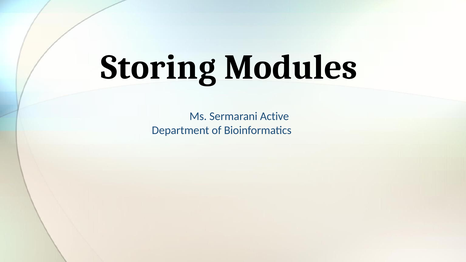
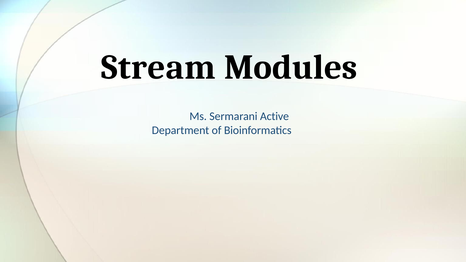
Storing: Storing -> Stream (158, 67)
